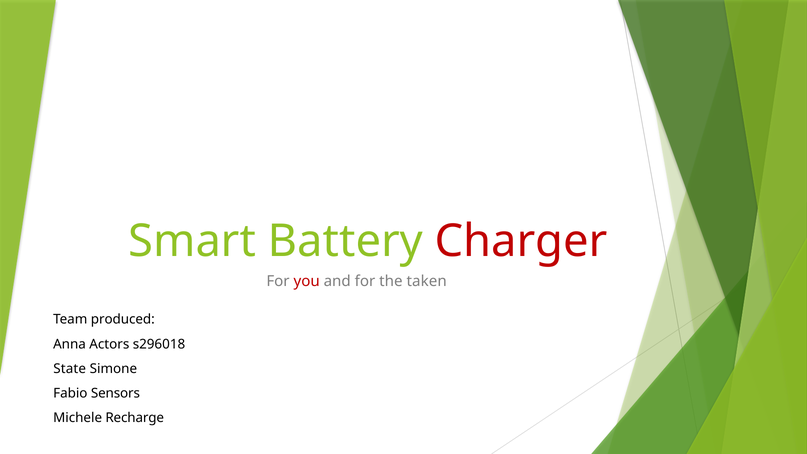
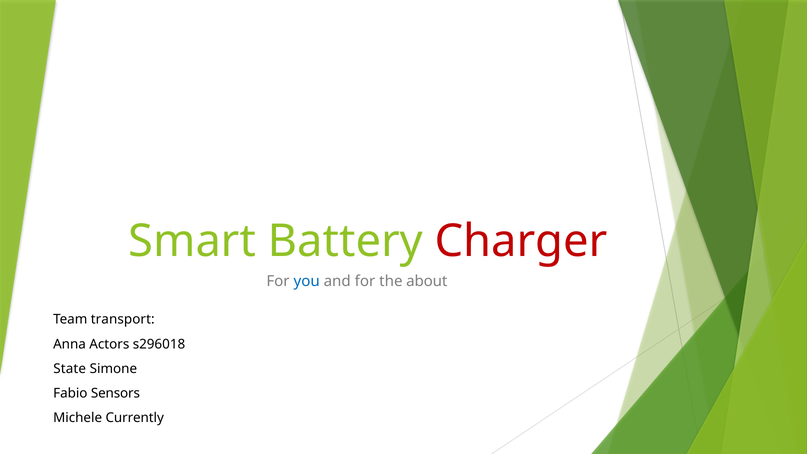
you colour: red -> blue (307, 281)
taken: taken -> about (427, 281)
produced: produced -> transport (123, 320)
Recharge: Recharge -> Currently (135, 418)
